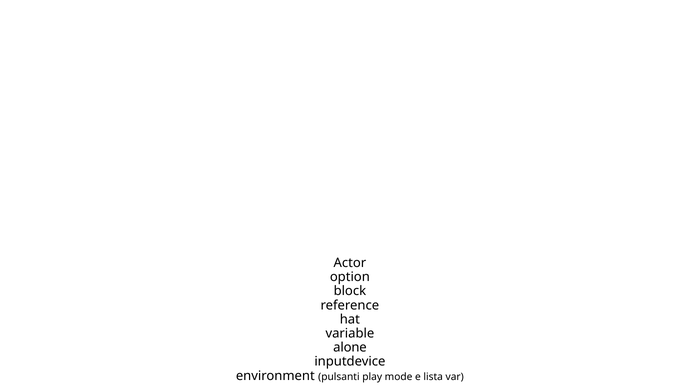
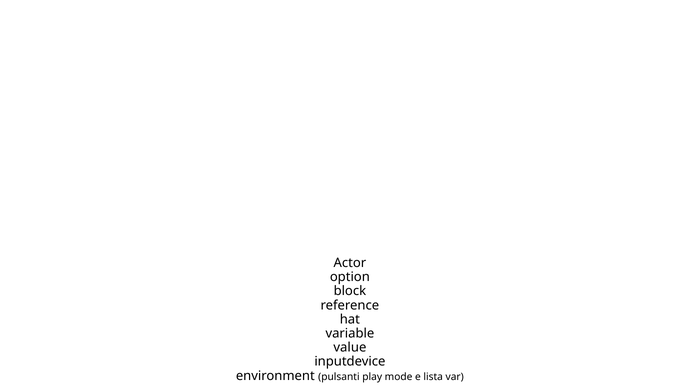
alone: alone -> value (350, 348)
